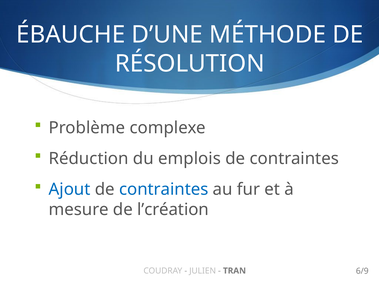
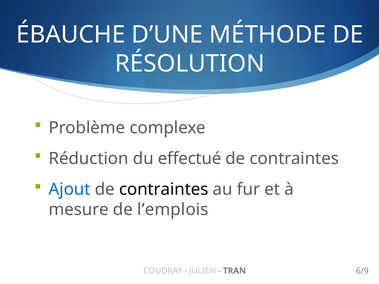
emplois: emplois -> effectué (190, 159)
contraintes colour: blue -> black (164, 190)
l’création: l’création -> l’emplois (173, 210)
